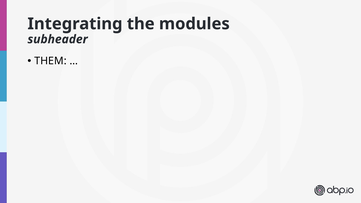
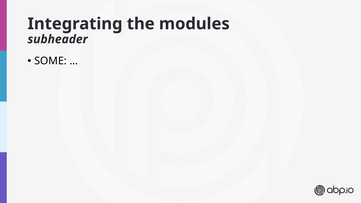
THEM: THEM -> SOME (51, 61)
